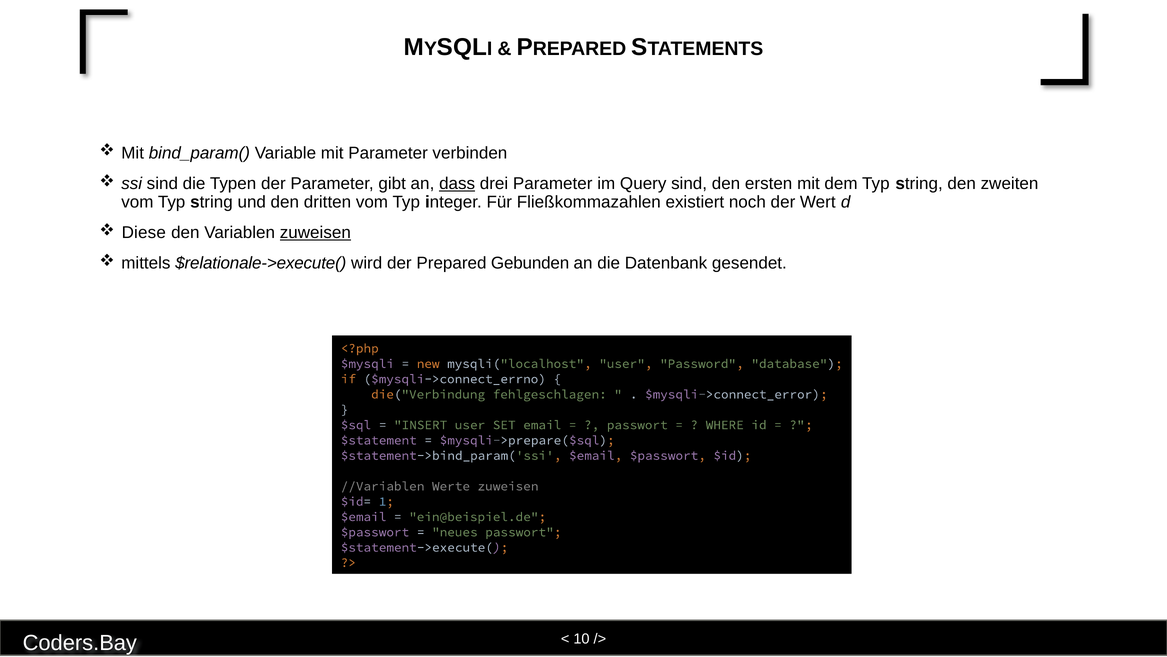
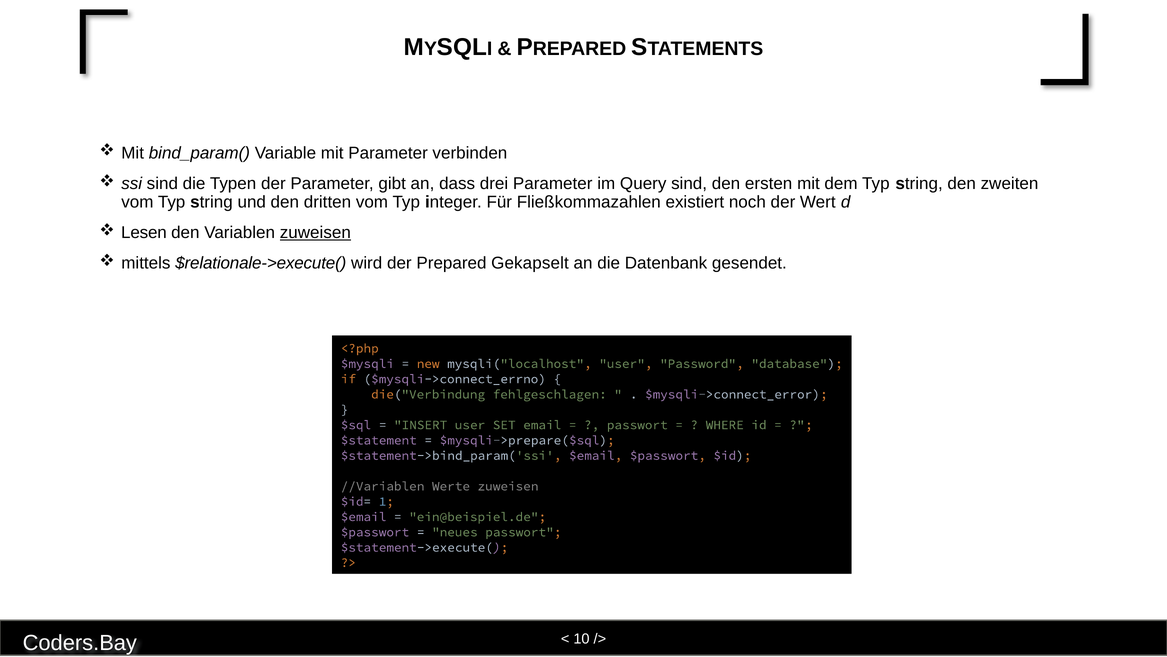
dass underline: present -> none (457, 183)
Diese: Diese -> Lesen (144, 232)
Gebunden: Gebunden -> Gekapselt (530, 263)
